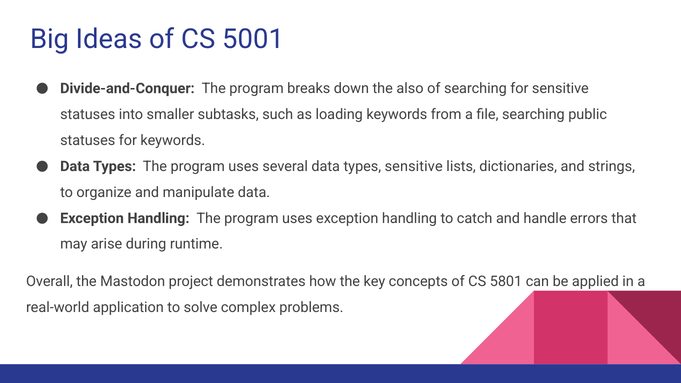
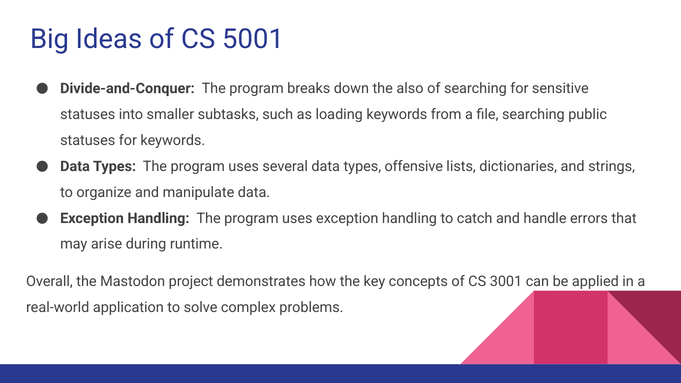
types sensitive: sensitive -> offensive (414, 166)
5801: 5801 -> 3001 (506, 282)
